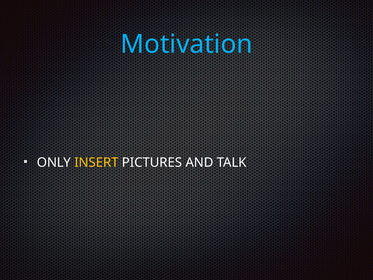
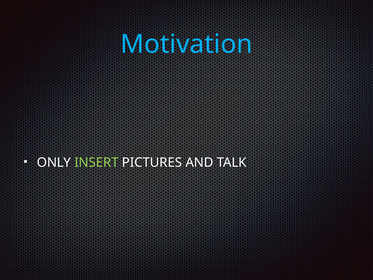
INSERT colour: yellow -> light green (96, 162)
